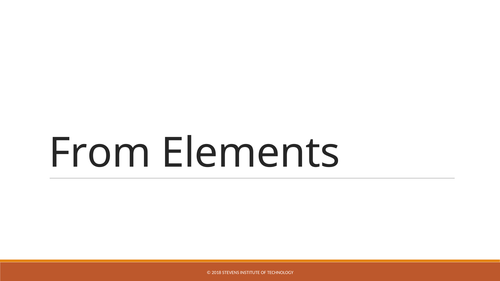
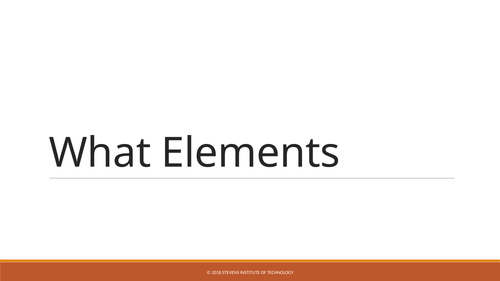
From: From -> What (100, 153)
